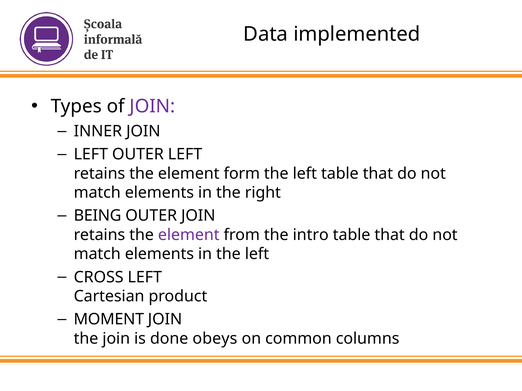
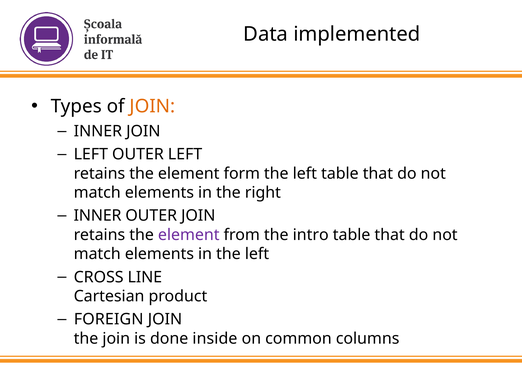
JOIN colour: purple -> orange (152, 107)
BEING: BEING -> INNER (98, 216)
CROSS LEFT: LEFT -> LINE (145, 277)
MOMENT: MOMENT -> FOREIGN (109, 320)
obeys: obeys -> inside (215, 339)
